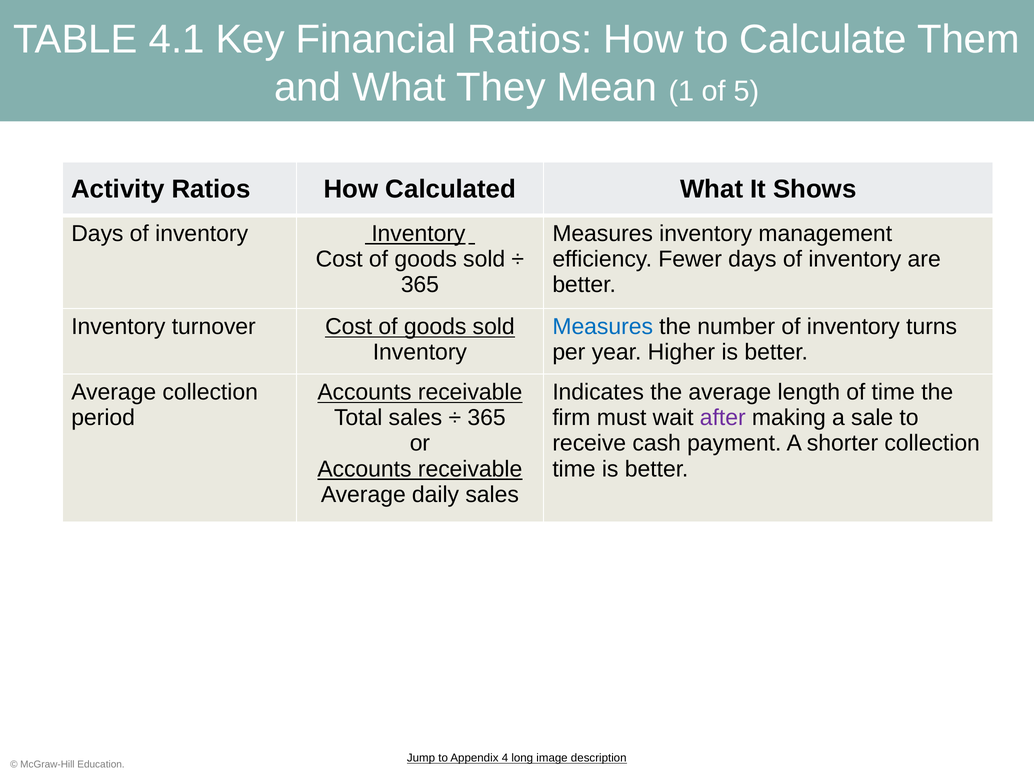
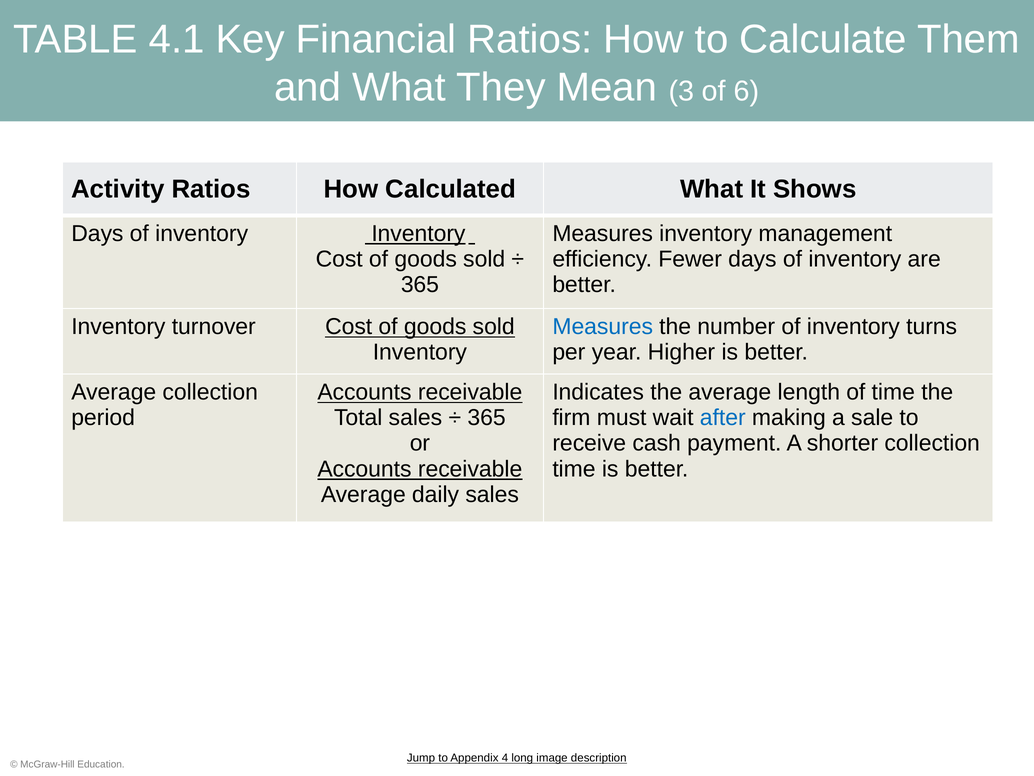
1: 1 -> 3 (681, 91)
5: 5 -> 6 (747, 91)
after colour: purple -> blue (723, 418)
